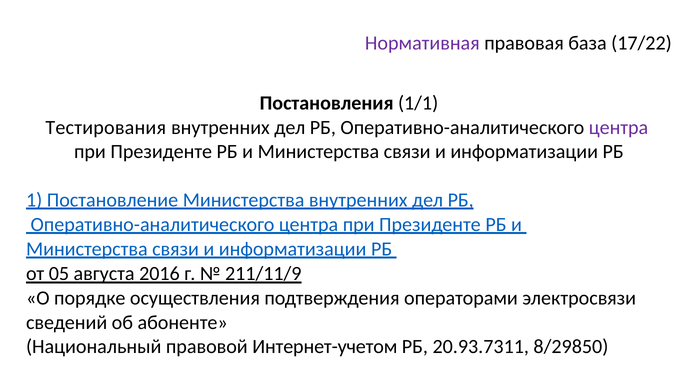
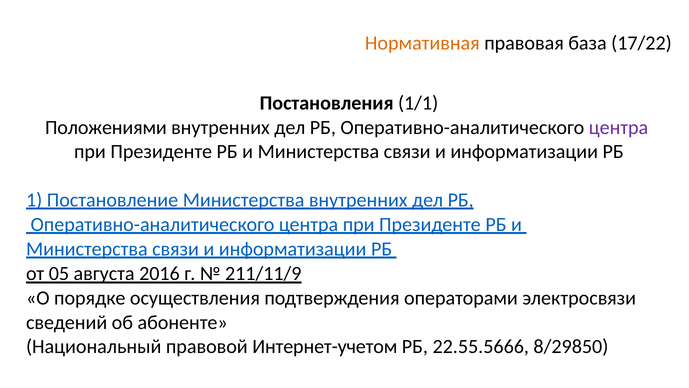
Нормативная colour: purple -> orange (422, 43)
Тестирования: Тестирования -> Положениями (106, 127)
20.93.7311: 20.93.7311 -> 22.55.5666 (481, 346)
